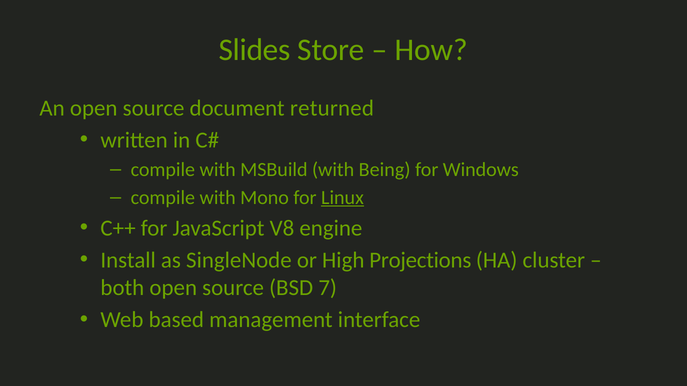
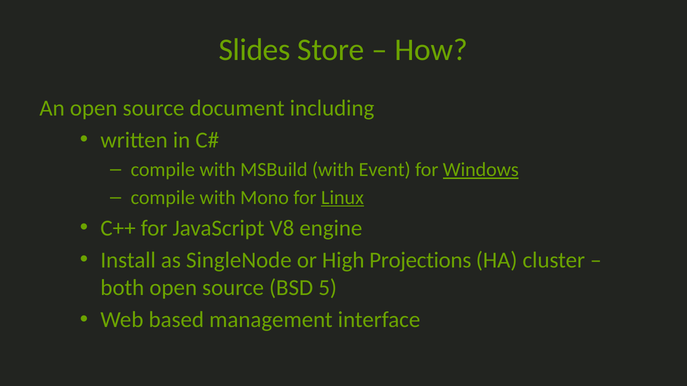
returned: returned -> including (332, 108)
Being: Being -> Event (385, 170)
Windows underline: none -> present (481, 170)
7: 7 -> 5 (328, 288)
